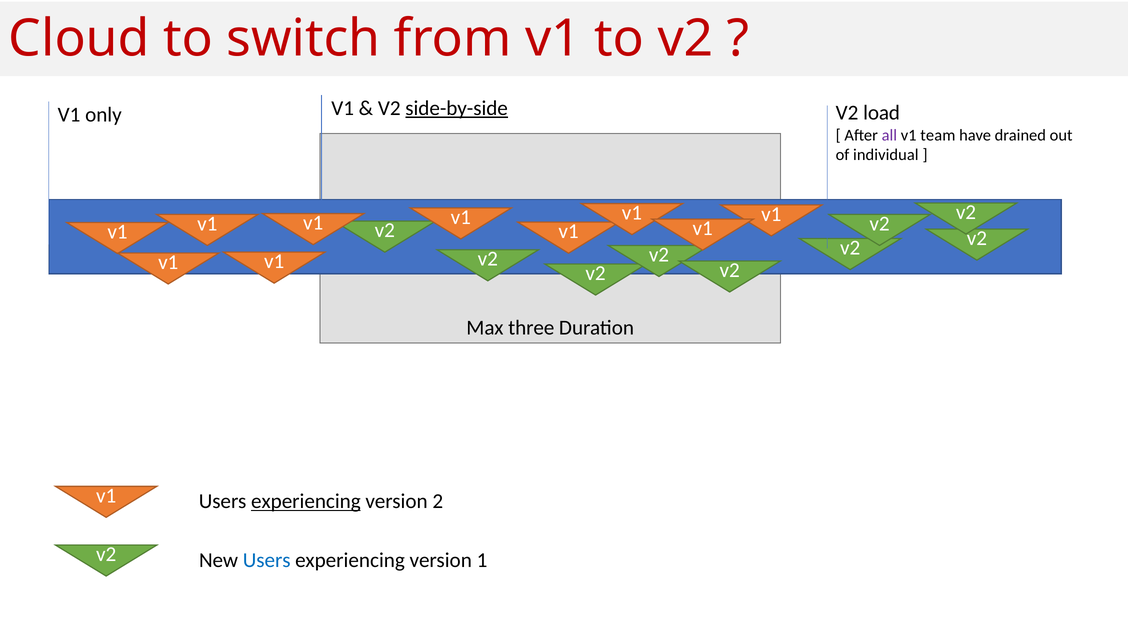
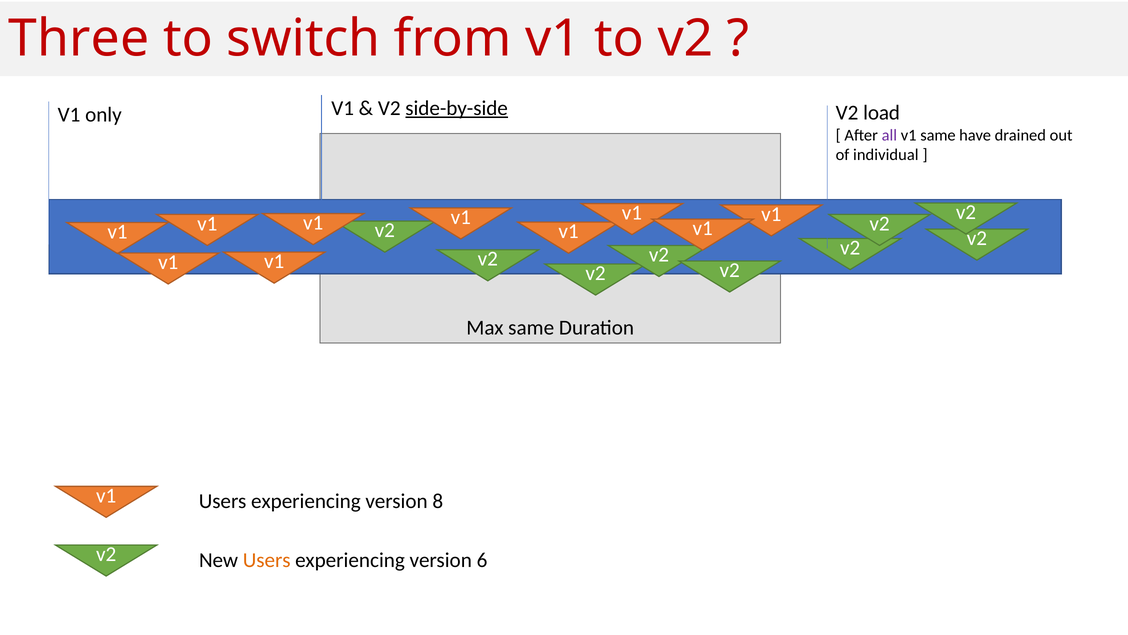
Cloud: Cloud -> Three (79, 39)
v1 team: team -> same (938, 135)
Max three: three -> same (531, 327)
experiencing underline: present -> none (306, 501)
2: 2 -> 8 (438, 501)
Users colour: blue -> orange (267, 560)
1: 1 -> 6 (482, 560)
